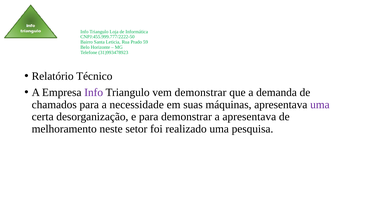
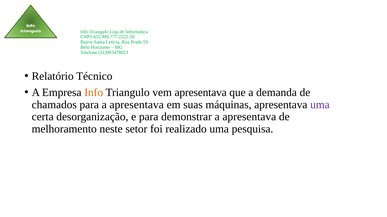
Info colour: purple -> orange (94, 93)
vem demonstrar: demonstrar -> apresentava (201, 93)
para a necessidade: necessidade -> apresentava (137, 105)
